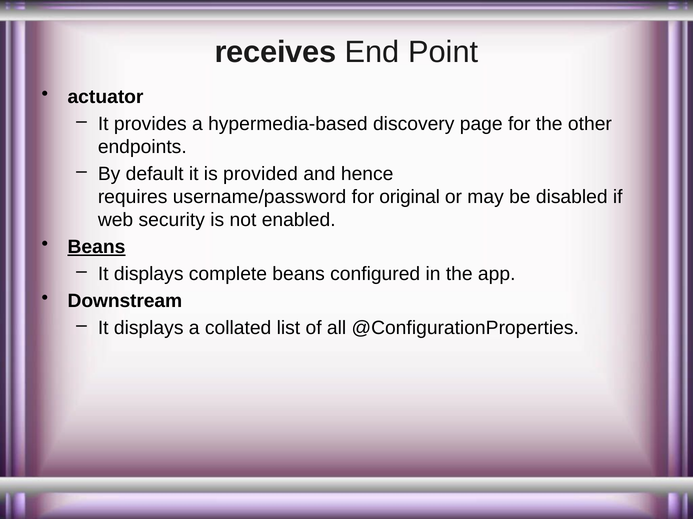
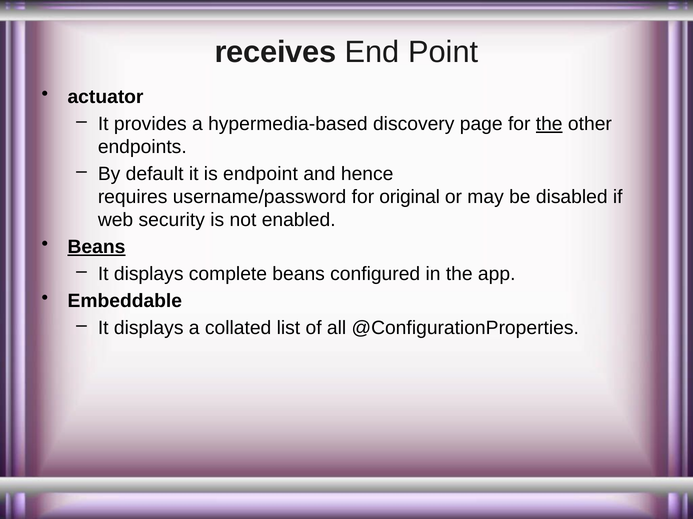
the underline: none -> present (549, 124)
provided: provided -> endpoint (260, 174)
Downstream: Downstream -> Embeddable (125, 301)
